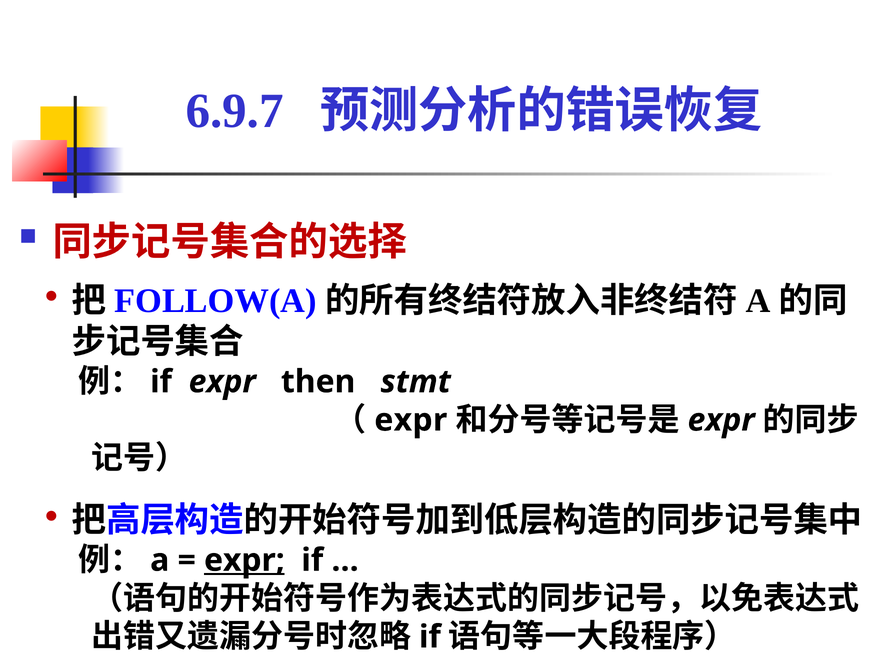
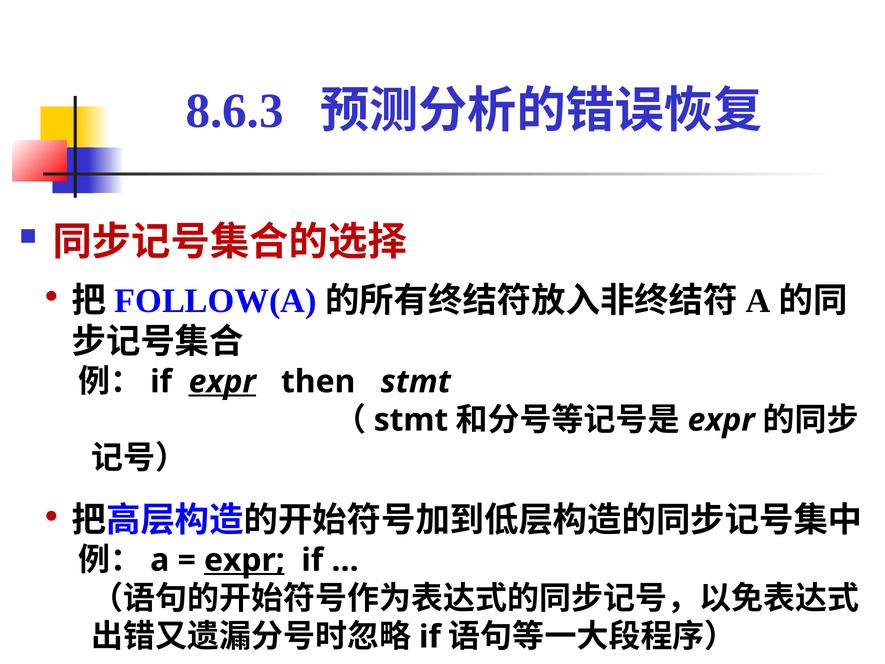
6.9.7: 6.9.7 -> 8.6.3 (235, 111)
expr underline: none -> present (222, 382)
expr: expr -> stmt (411, 420)
